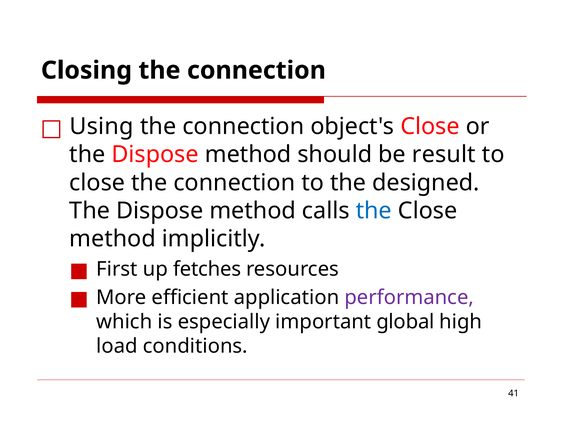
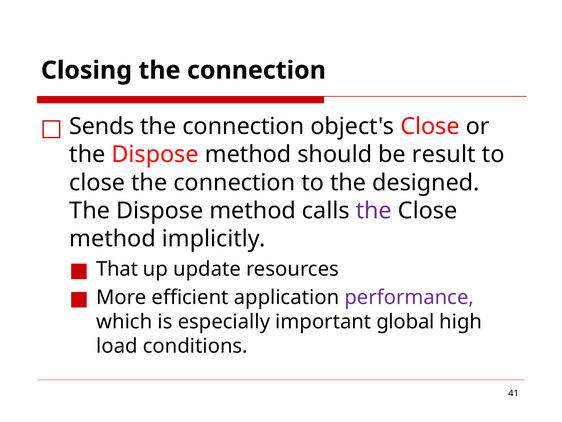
Using: Using -> Sends (102, 126)
the colour: blue -> purple (374, 211)
First: First -> That (117, 269)
fetches: fetches -> update (207, 269)
